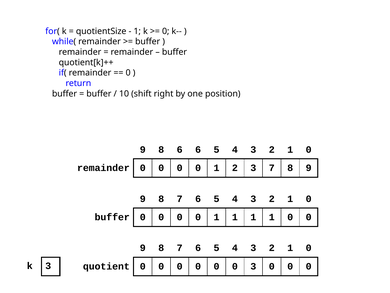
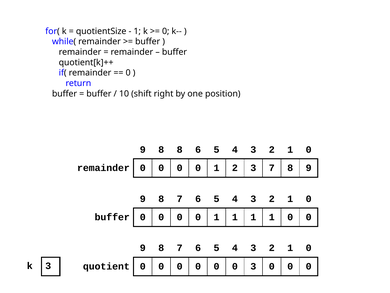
8 6: 6 -> 8 (180, 149)
